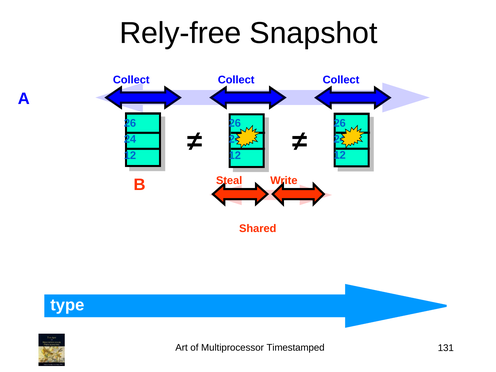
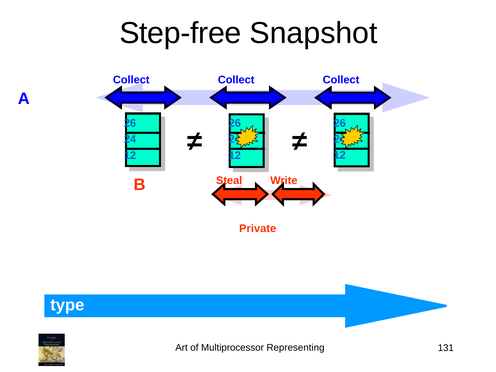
Rely-free: Rely-free -> Step-free (180, 33)
Shared: Shared -> Private (258, 228)
Timestamped: Timestamped -> Representing (296, 348)
